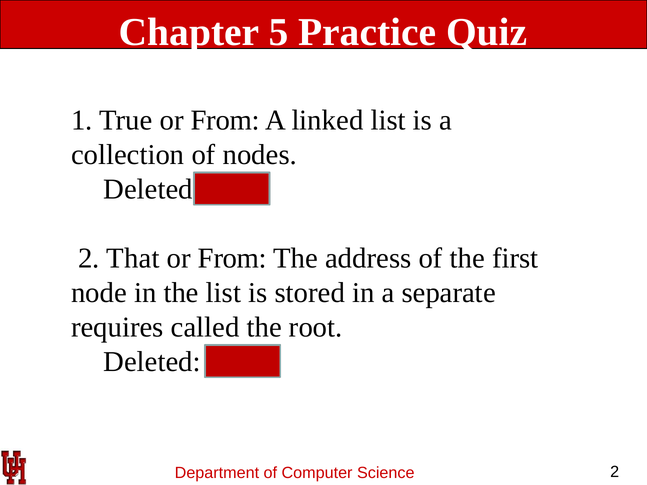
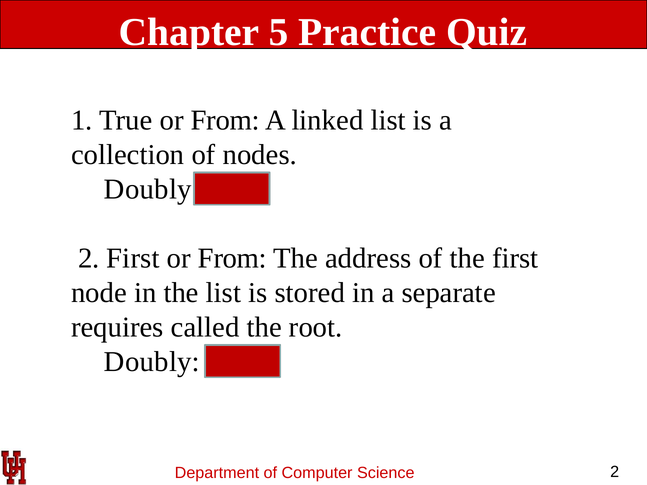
Deleted: Deleted -> Doubly (152, 190)
2 That: That -> First (133, 259)
Deleted: Deleted -> Doubly (152, 362)
